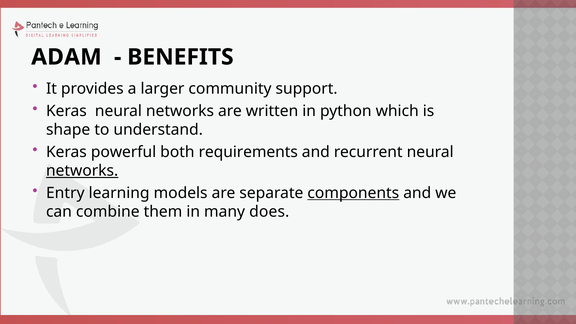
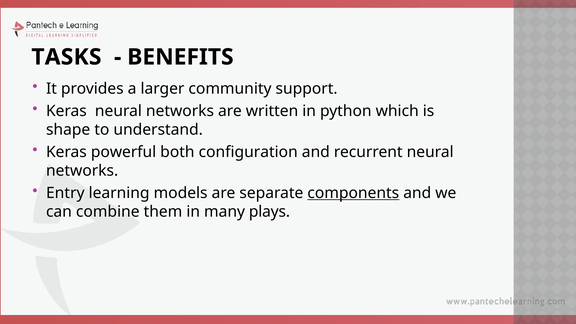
ADAM: ADAM -> TASKS (66, 57)
requirements: requirements -> configuration (248, 152)
networks underline: present -> none (82, 171)
does: does -> plays (269, 212)
